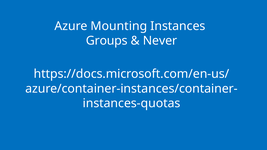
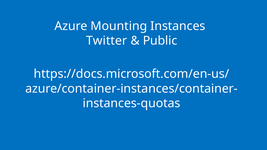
Groups: Groups -> Twitter (107, 41)
Never: Never -> Public (160, 41)
